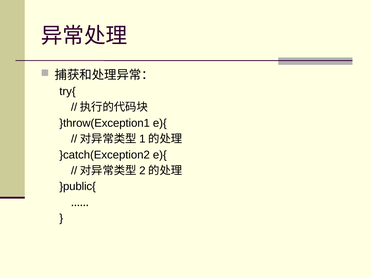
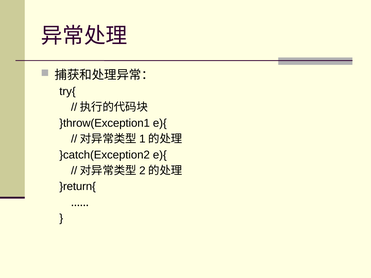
}public{: }public{ -> }return{ (78, 187)
